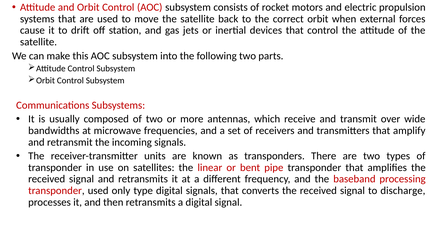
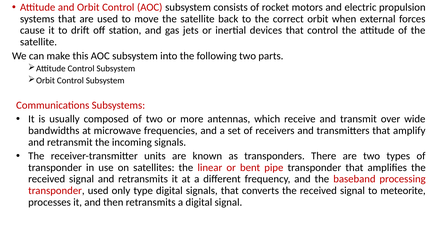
discharge: discharge -> meteorite (403, 191)
